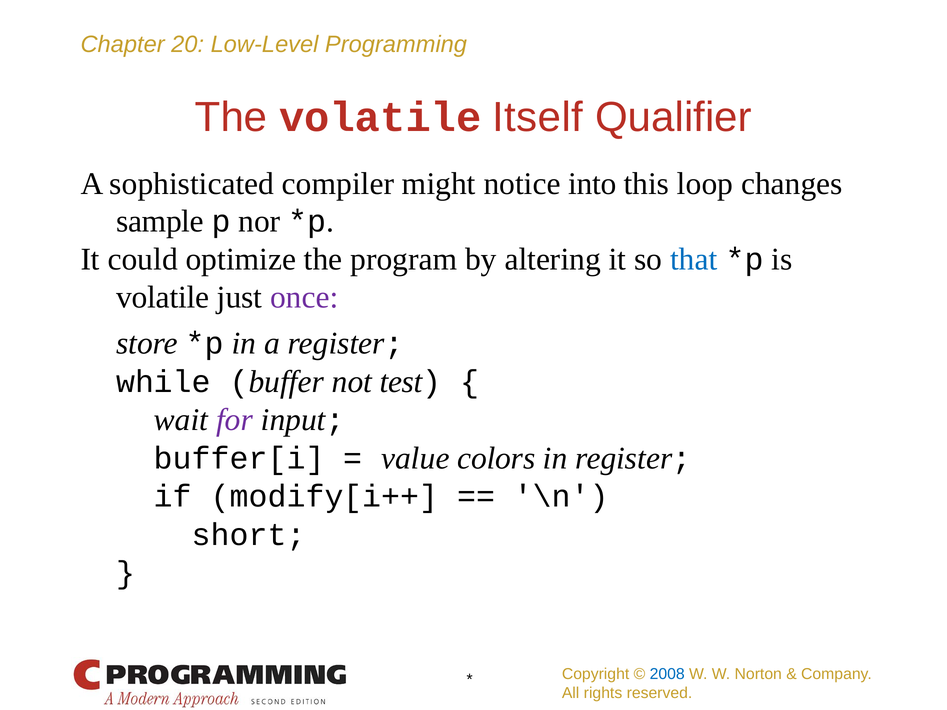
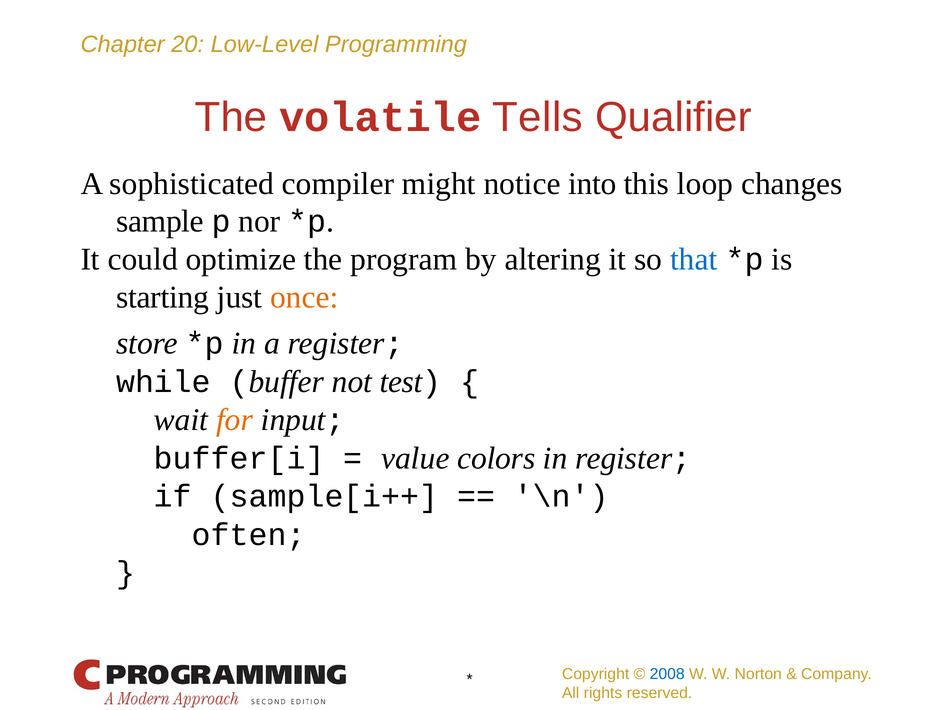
Itself: Itself -> Tells (538, 117)
volatile: volatile -> starting (163, 297)
once colour: purple -> orange (304, 297)
for colour: purple -> orange (235, 420)
modify[i++: modify[i++ -> sample[i++ (325, 497)
short: short -> often (249, 535)
